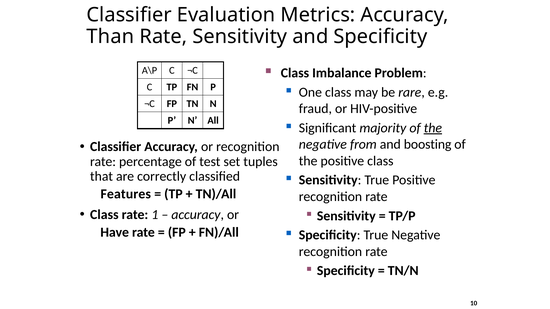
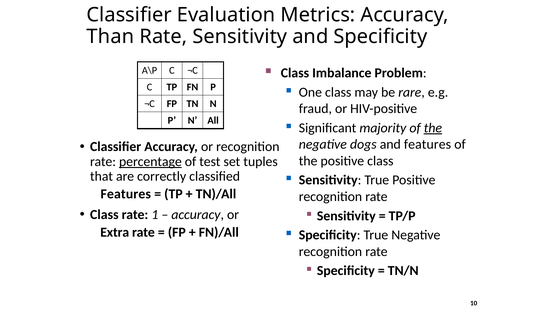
from: from -> dogs (363, 145)
and boosting: boosting -> features (427, 145)
percentage underline: none -> present (150, 162)
Have: Have -> Extra (115, 233)
